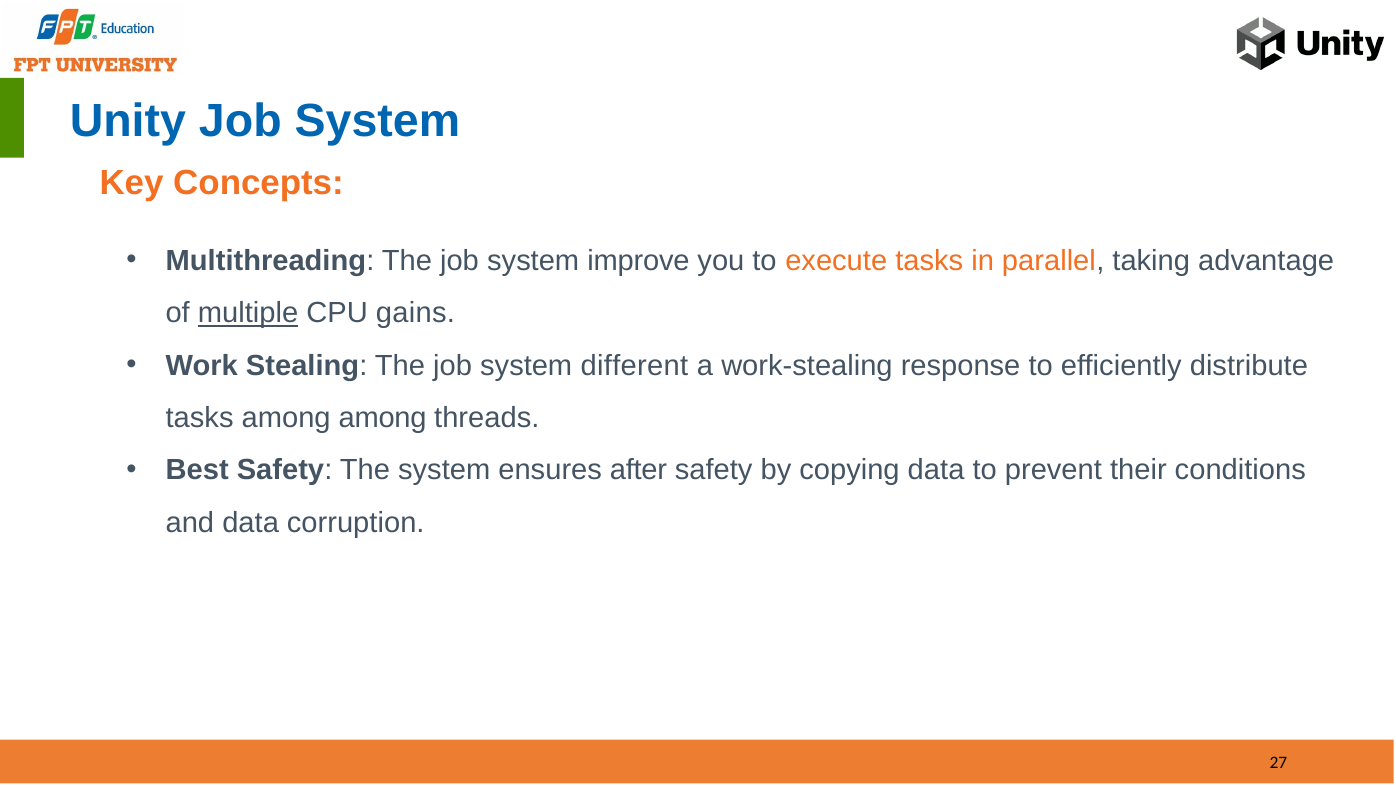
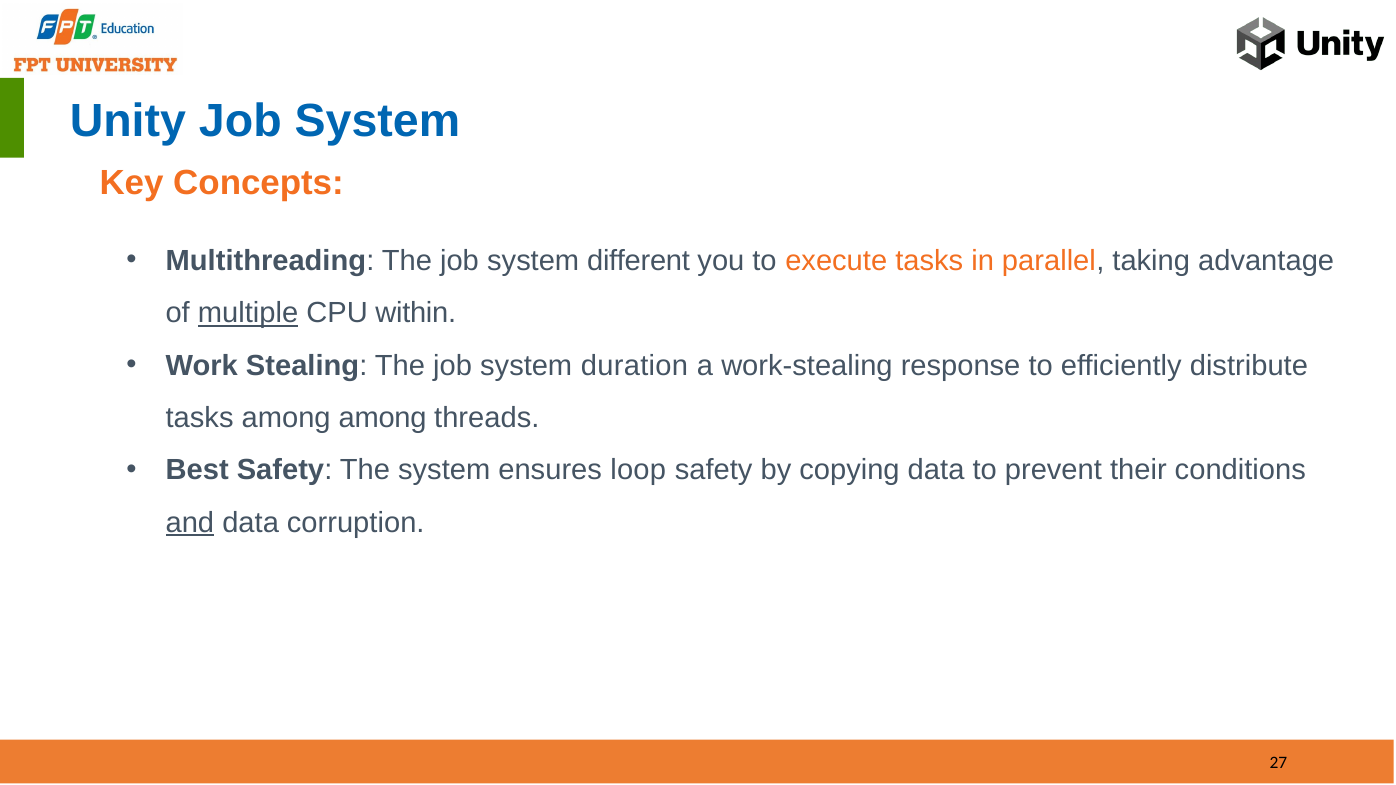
improve: improve -> different (638, 261)
gains: gains -> within (416, 313)
different: different -> duration (634, 366)
after: after -> loop (638, 470)
and underline: none -> present (190, 523)
